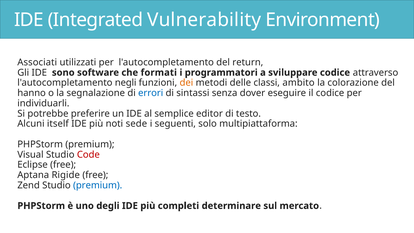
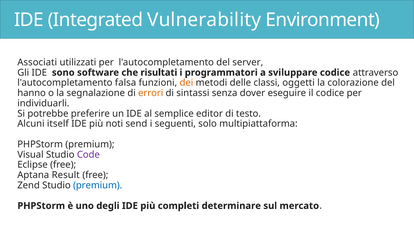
return: return -> server (248, 62)
formati: formati -> risultati (159, 73)
negli: negli -> falsa (126, 83)
ambito: ambito -> oggetti (299, 83)
errori colour: blue -> orange (151, 93)
sede: sede -> send (136, 124)
Code colour: red -> purple (88, 154)
Rigide: Rigide -> Result (66, 175)
